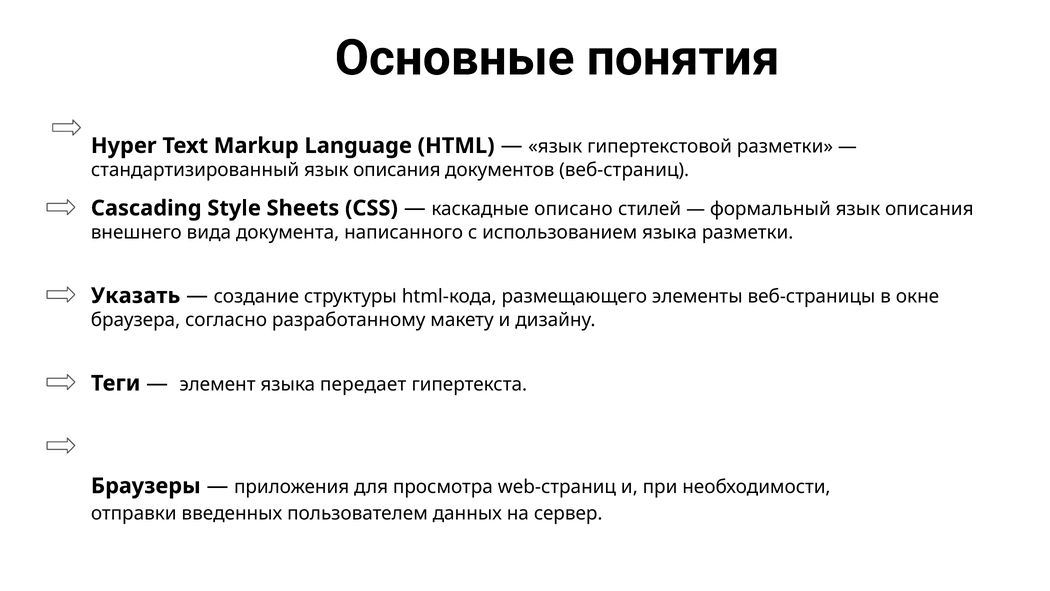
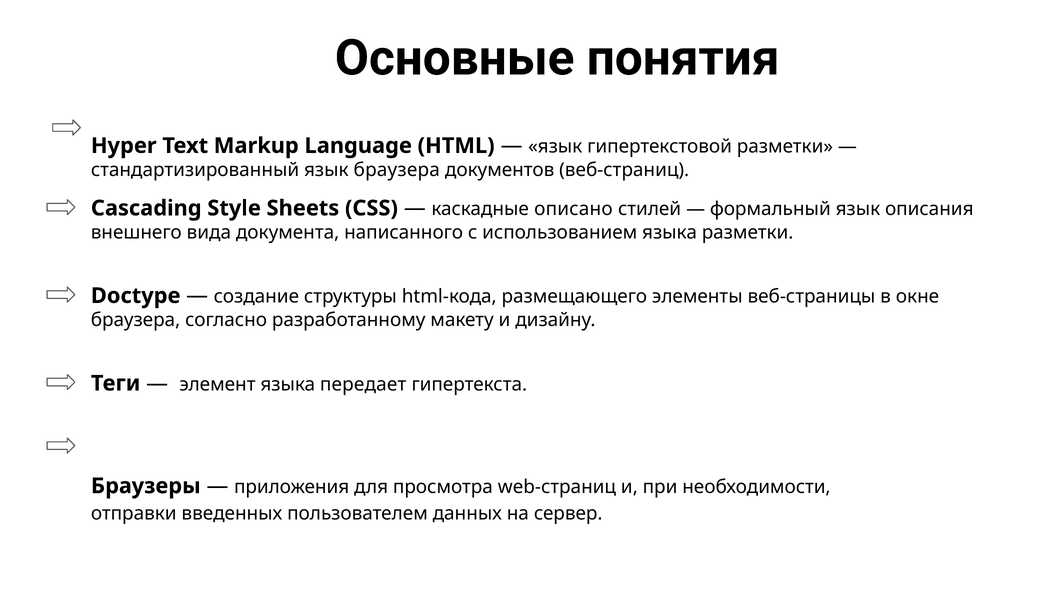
стандартизированный язык описания: описания -> браузера (397, 170)
Указать: Указать -> Doctype (136, 296)
